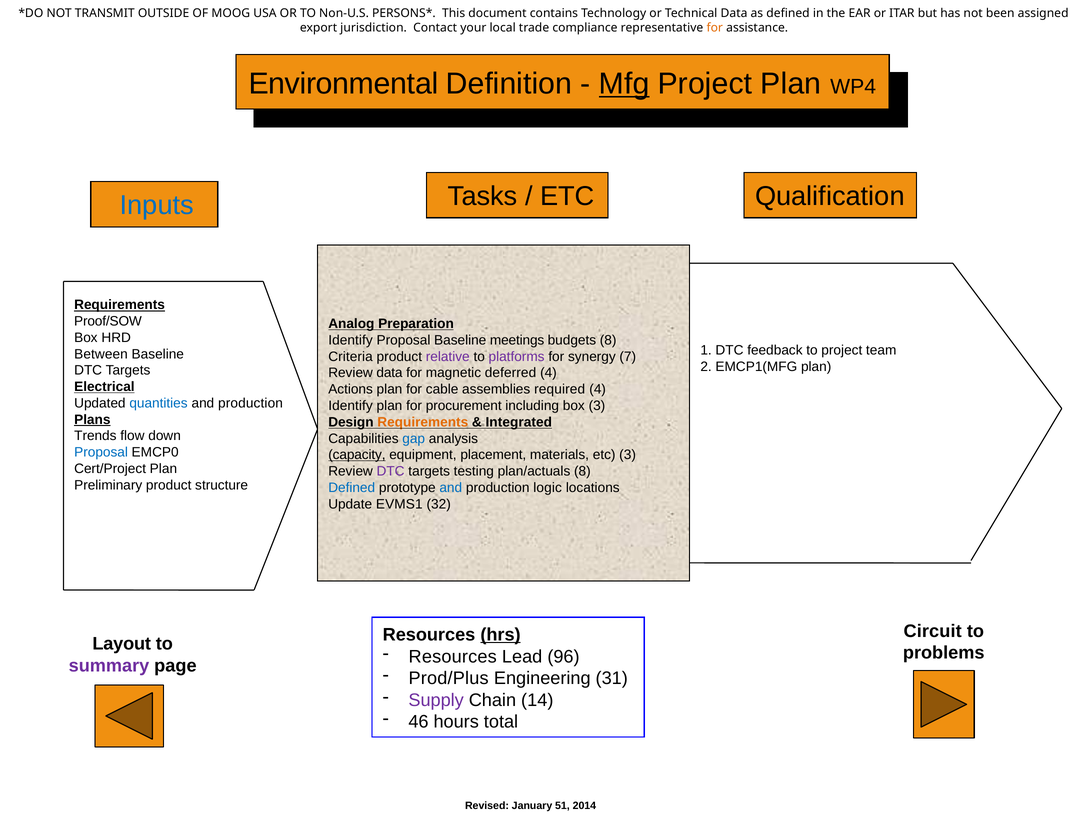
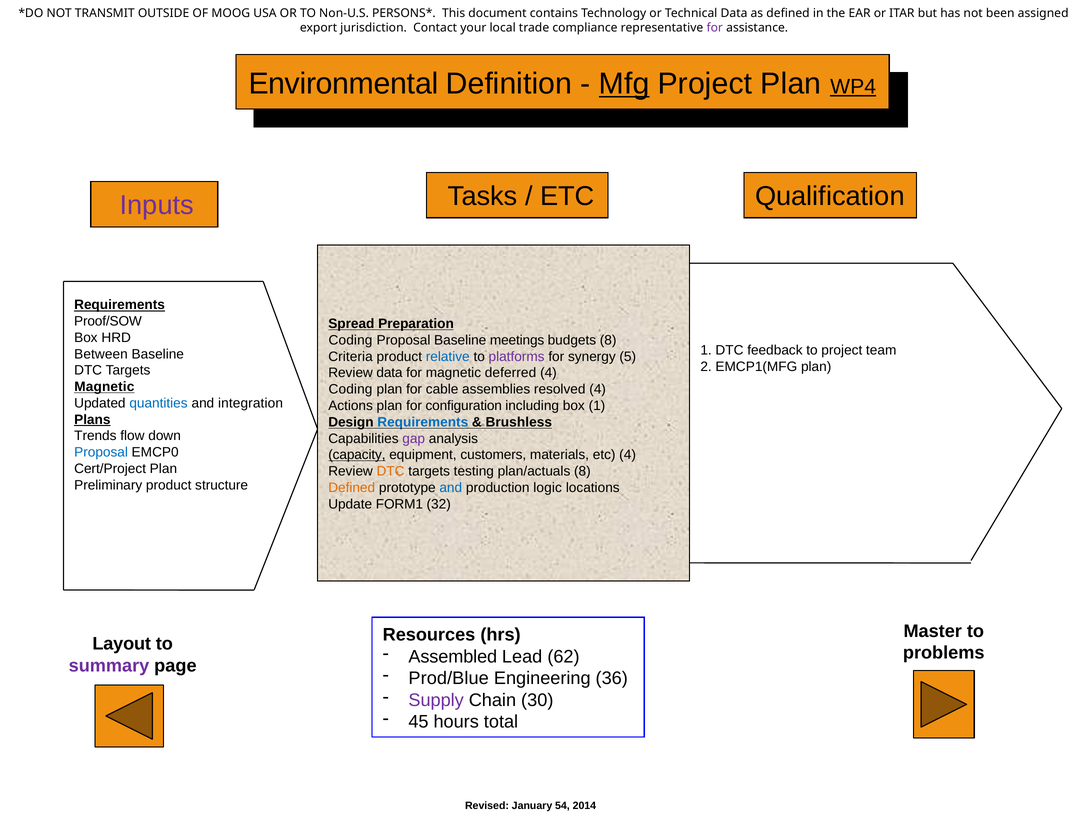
for colour: orange -> purple (715, 28)
WP4 underline: none -> present (853, 87)
Inputs colour: blue -> purple (157, 205)
Analog: Analog -> Spread (351, 324)
Identify: Identify -> Coding (350, 340)
relative colour: purple -> blue (448, 356)
7: 7 -> 5 (628, 356)
Electrical: Electrical -> Magnetic (104, 387)
Actions: Actions -> Coding (350, 389)
required: required -> resolved (560, 389)
production: production -> integration (250, 403)
Identify: Identify -> Actions (351, 406)
procurement: procurement -> configuration (464, 406)
box 3: 3 -> 1 (597, 406)
Requirements colour: orange -> blue (423, 422)
Integrated: Integrated -> Brushless (519, 422)
gap colour: blue -> purple (414, 438)
placement: placement -> customers (493, 455)
etc 3: 3 -> 4 (628, 455)
DTC colour: purple -> orange (391, 471)
Defined colour: blue -> orange (352, 488)
EVMS1: EVMS1 -> FORM1 (399, 504)
Circuit: Circuit -> Master (933, 631)
hrs underline: present -> none (501, 635)
Resources: Resources -> Assembled (453, 656)
96: 96 -> 62 (563, 656)
Prod/Plus: Prod/Plus -> Prod/Blue (449, 678)
31: 31 -> 36 (612, 678)
14: 14 -> 30 (537, 700)
46: 46 -> 45 (419, 722)
51: 51 -> 54 (562, 805)
